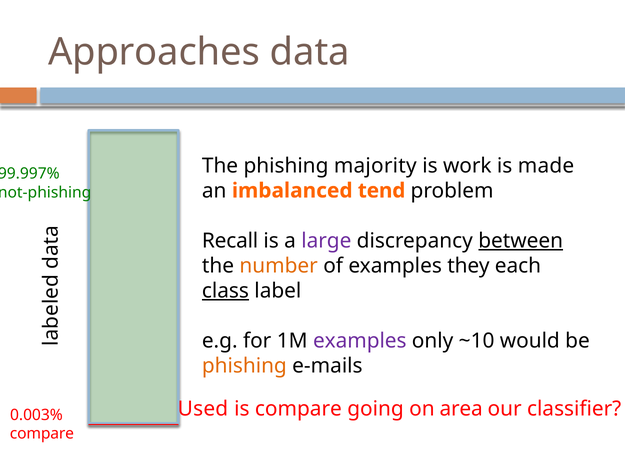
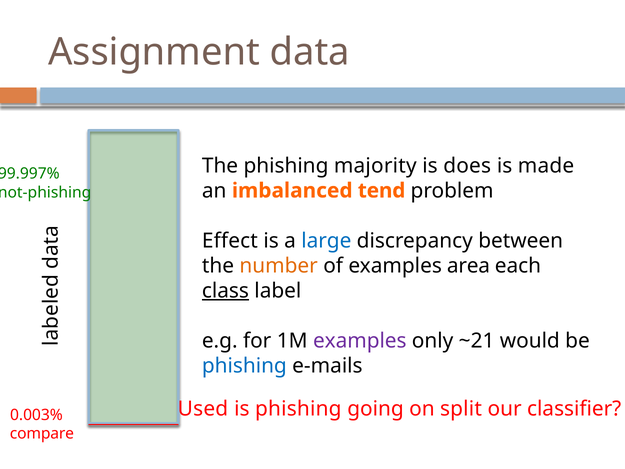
Approaches: Approaches -> Assignment (154, 52)
work: work -> does (467, 166)
Recall: Recall -> Effect (230, 241)
large colour: purple -> blue (326, 241)
between underline: present -> none (521, 241)
they: they -> area (468, 266)
~10: ~10 -> ~21 (477, 341)
phishing colour: orange -> blue (244, 366)
is compare: compare -> phishing (298, 409)
area: area -> split (461, 409)
